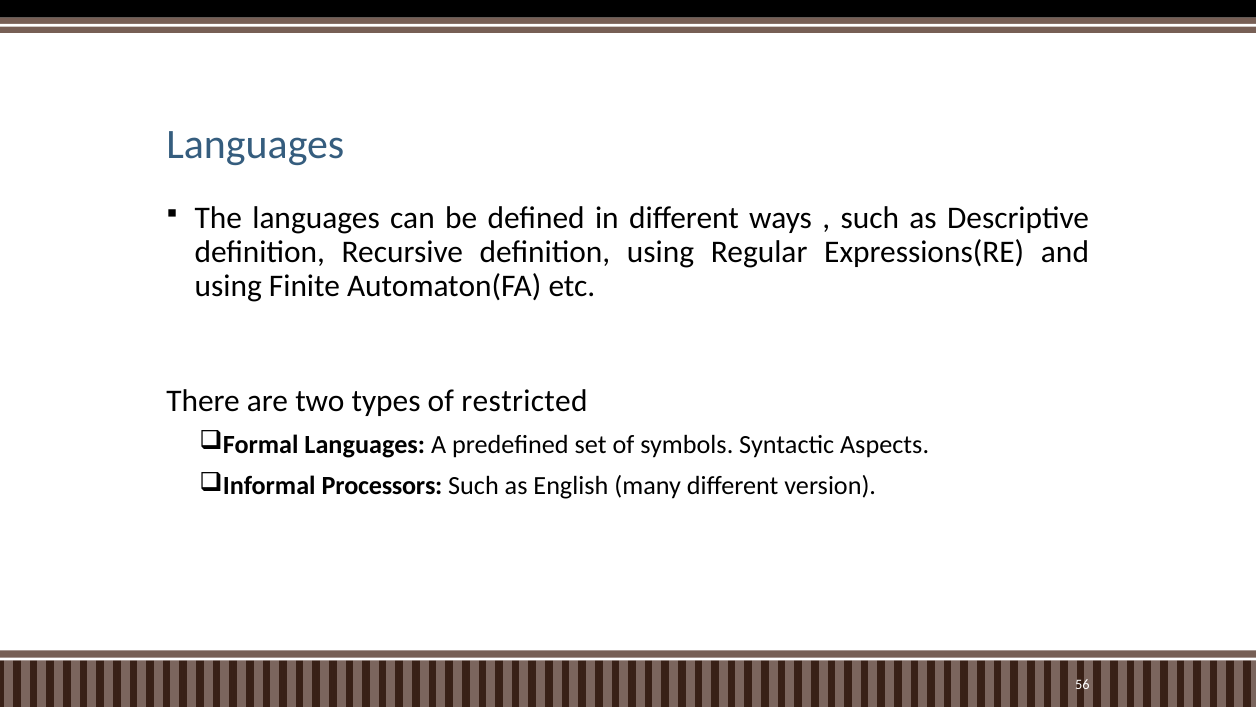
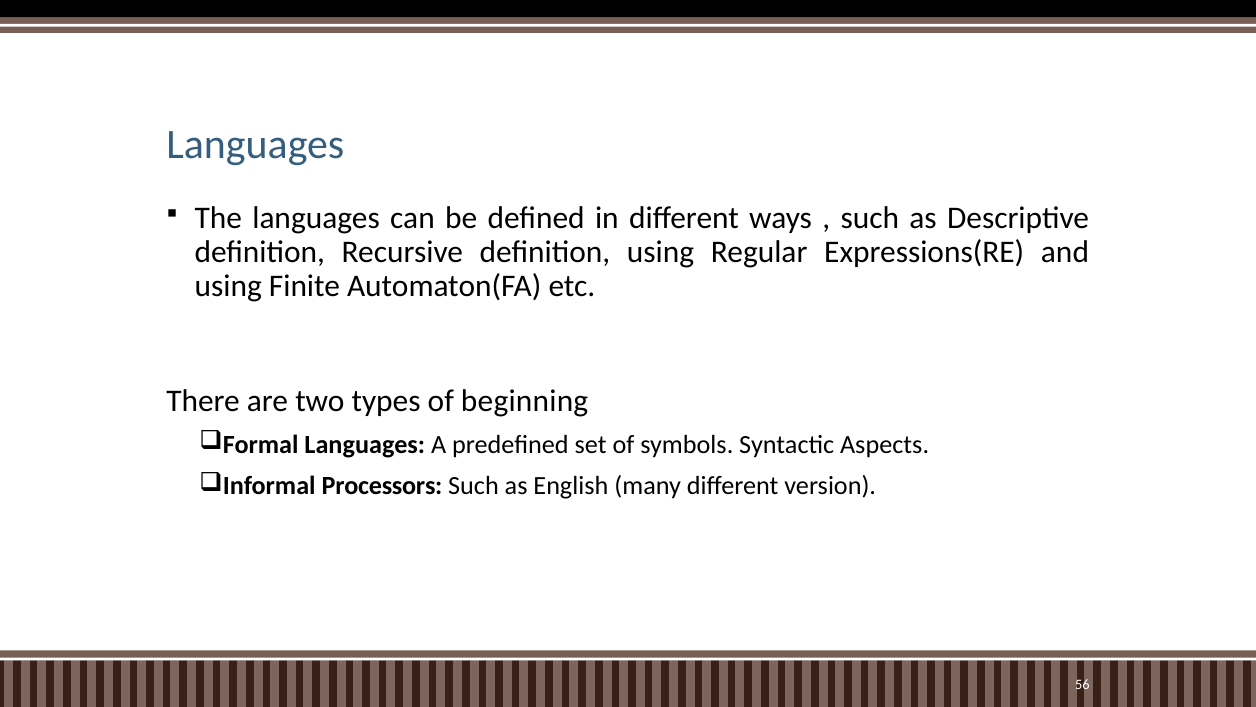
restricted: restricted -> beginning (525, 401)
